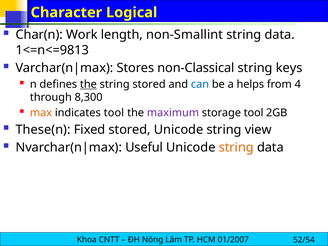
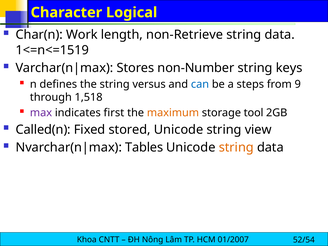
non-Smallint: non-Smallint -> non-Retrieve (185, 35)
1<=n<=9813: 1<=n<=9813 -> 1<=n<=1519 (52, 50)
non-Classical: non-Classical -> non-Number (196, 68)
the underline: present -> none (88, 84)
string stored: stored -> versus (149, 84)
helps: helps -> steps (250, 84)
4: 4 -> 9 (298, 84)
8,300: 8,300 -> 1,518 (89, 97)
max colour: orange -> purple (41, 113)
indicates tool: tool -> first (114, 113)
maximum colour: purple -> orange (173, 113)
These(n: These(n -> Called(n (43, 130)
Useful: Useful -> Tables (144, 147)
